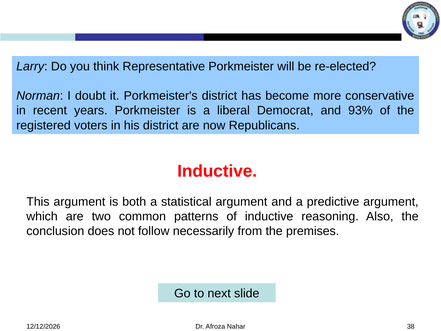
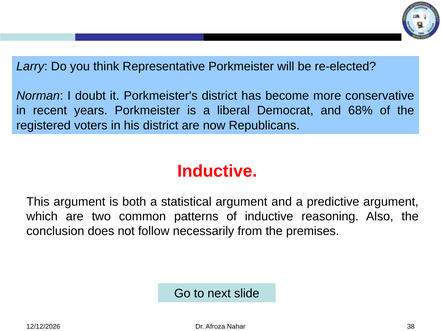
93%: 93% -> 68% (360, 111)
